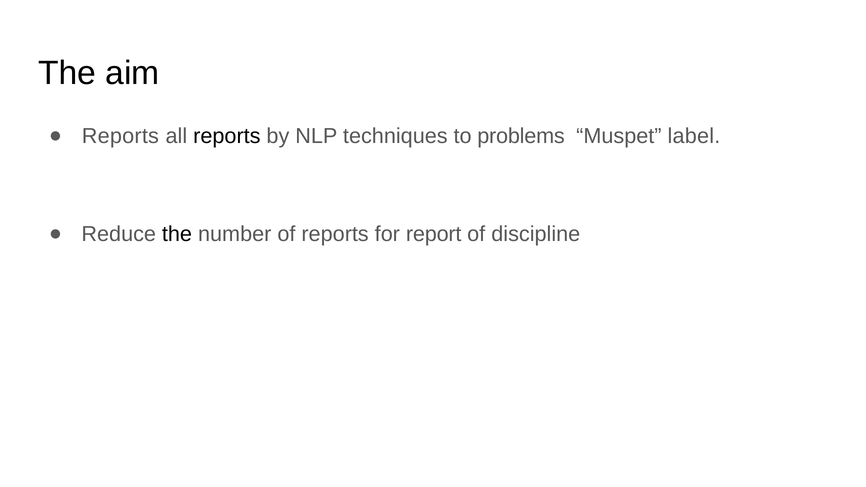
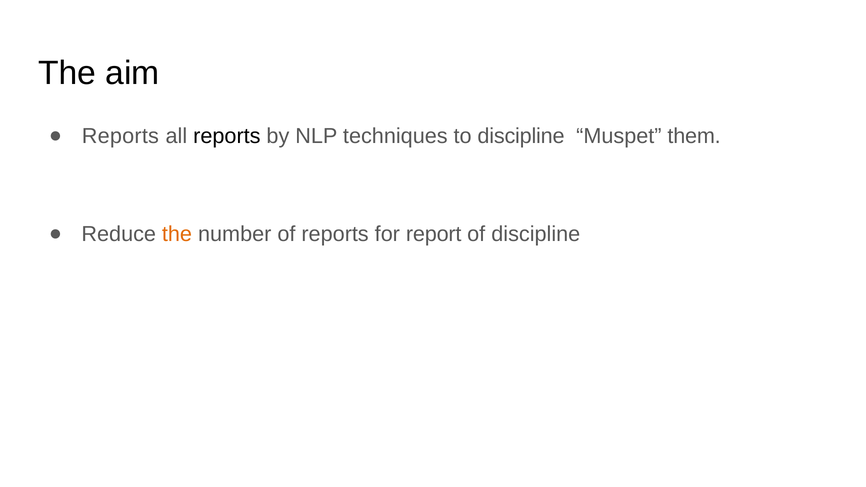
to problems: problems -> discipline (521, 136)
label: label -> them (694, 136)
the colour: black -> orange (177, 234)
